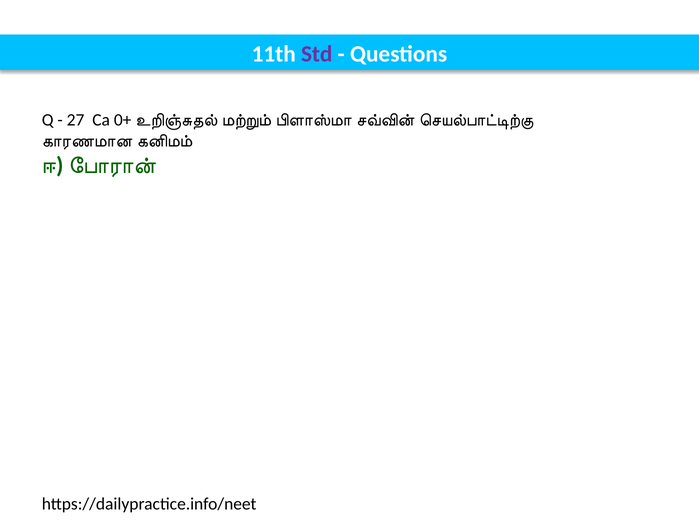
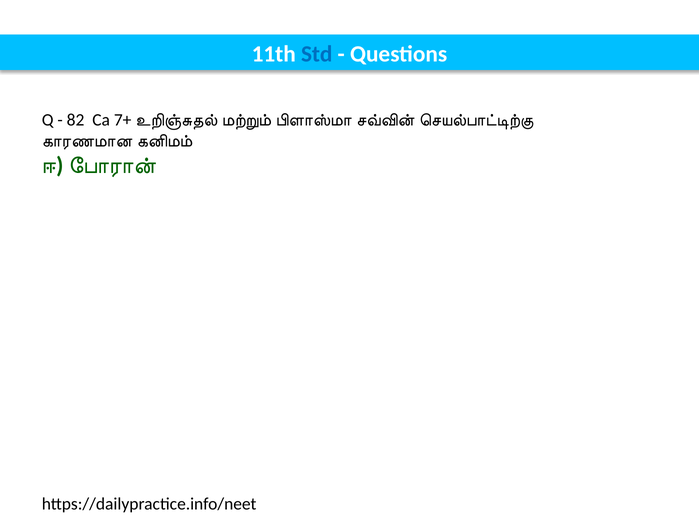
Std colour: purple -> blue (317, 54)
27: 27 -> 82 (76, 120)
0+: 0+ -> 7+ (123, 120)
